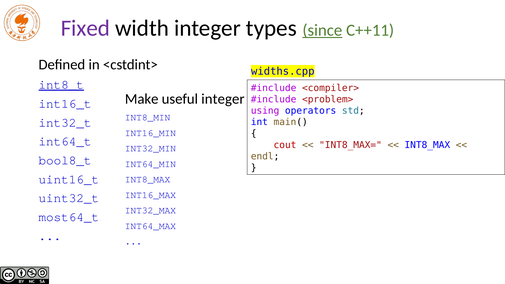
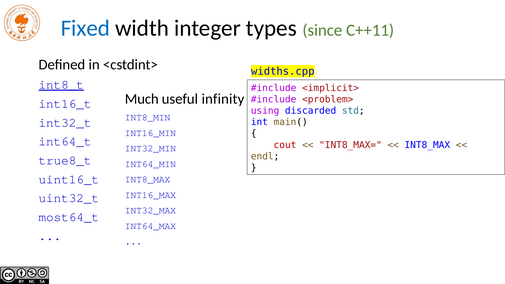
Fixed colour: purple -> blue (85, 28)
since underline: present -> none (322, 30)
<compiler>: <compiler> -> <implicit> (331, 88)
Make: Make -> Much (142, 99)
useful integer: integer -> infinity (223, 99)
operators: operators -> discarded (311, 111)
bool8_t: bool8_t -> true8_t (65, 160)
